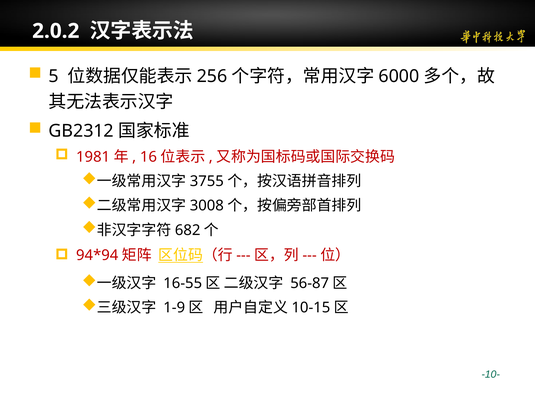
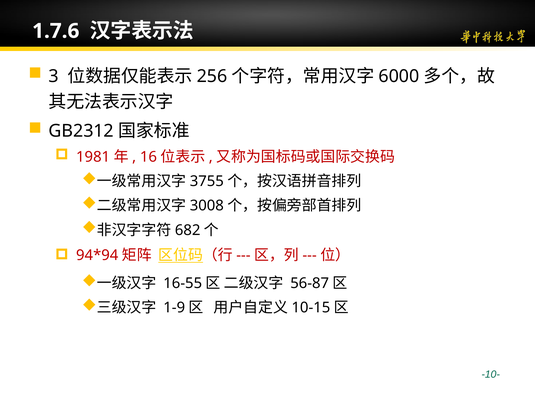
2.0.2: 2.0.2 -> 1.7.6 (56, 31)
5: 5 -> 3 (54, 76)
